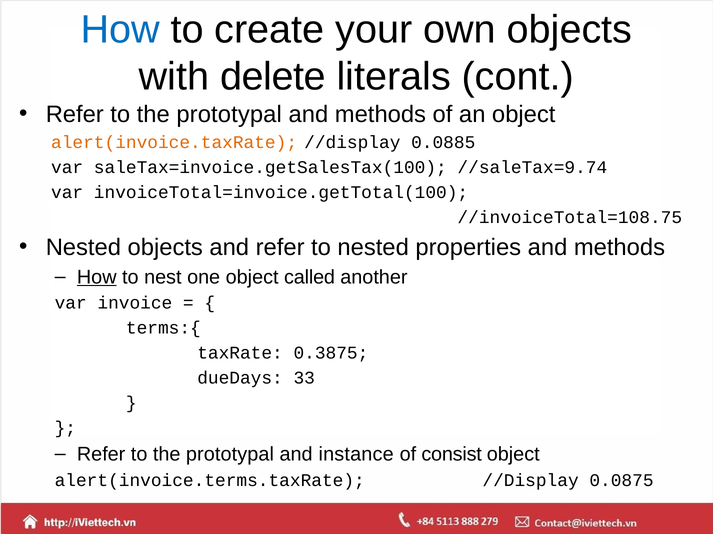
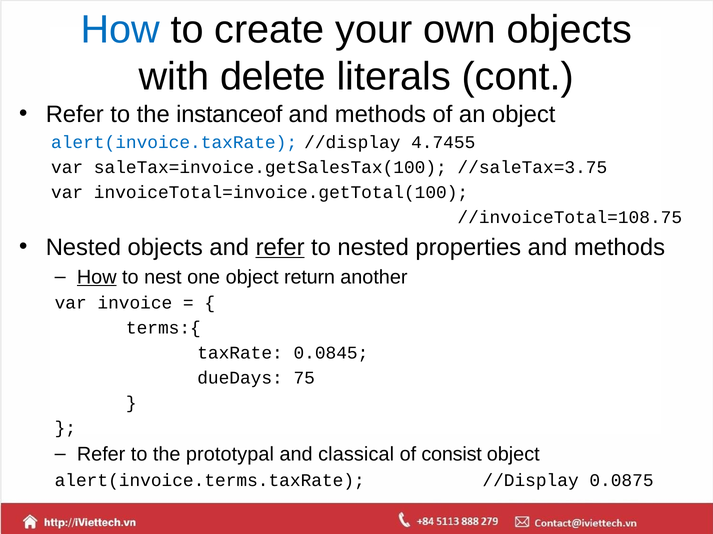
prototypal: prototypal -> instanceof (229, 115)
alert(invoice.taxRate colour: orange -> blue (174, 143)
0.0885: 0.0885 -> 4.7455 (443, 143)
//saleTax=9.74: //saleTax=9.74 -> //saleTax=3.75 (532, 168)
refer underline: none -> present (280, 248)
called: called -> return (310, 277)
0.3875: 0.3875 -> 0.0845 (331, 353)
33: 33 -> 75 (304, 378)
instance: instance -> classical (356, 455)
